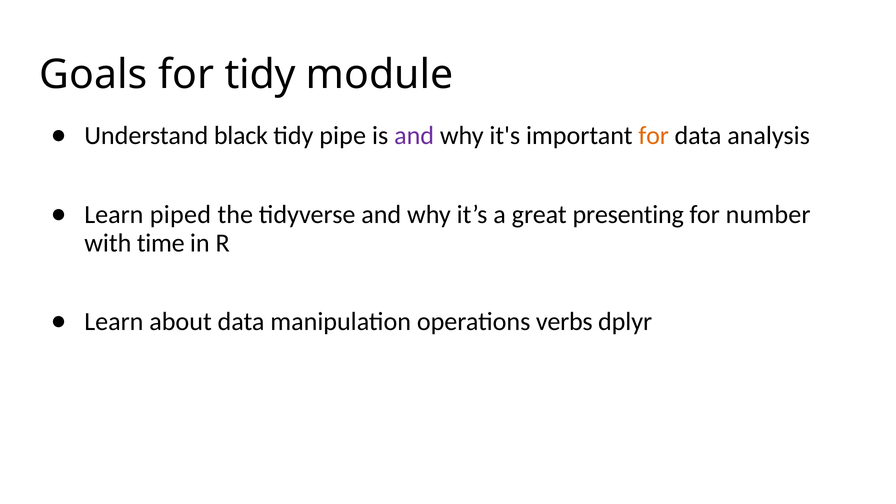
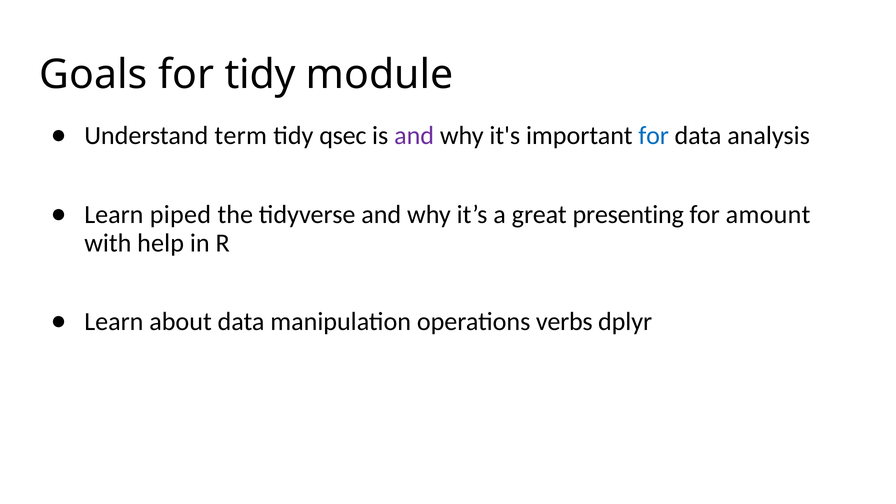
black: black -> term (241, 136)
pipe: pipe -> qsec (343, 136)
for colour: orange -> blue (654, 136)
number: number -> amount (768, 215)
time: time -> help (161, 243)
